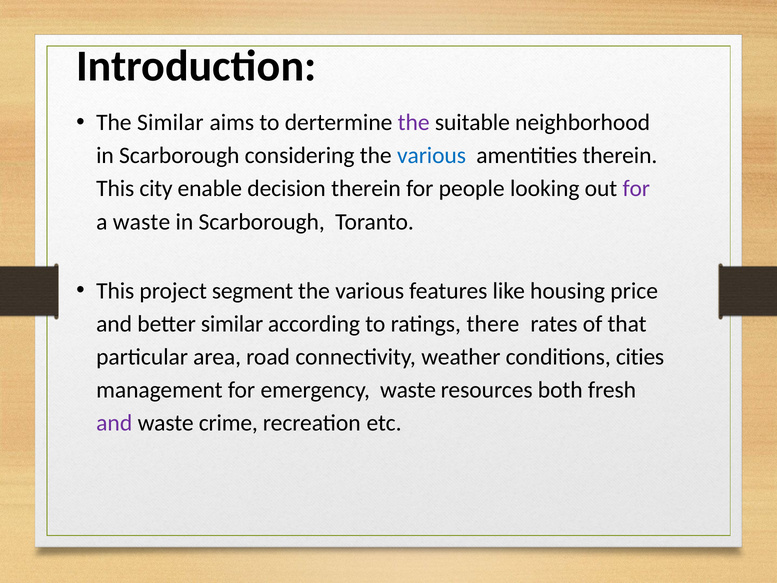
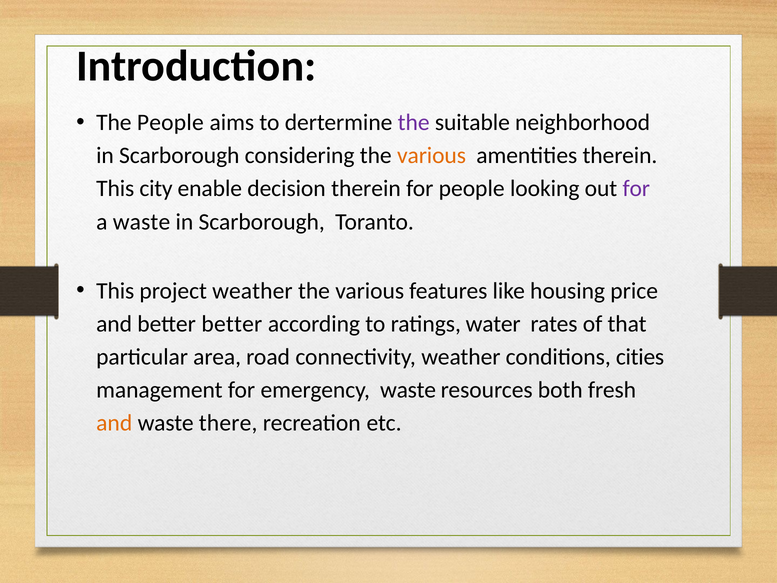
The Similar: Similar -> People (170, 122)
various colour: blue -> orange (432, 156)
project segment: segment -> weather (252, 291)
better similar: similar -> better (232, 324)
there: there -> water (493, 324)
and colour: purple -> orange (114, 423)
crime: crime -> there (228, 423)
